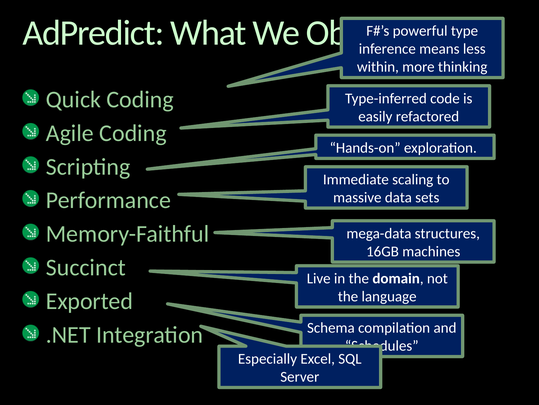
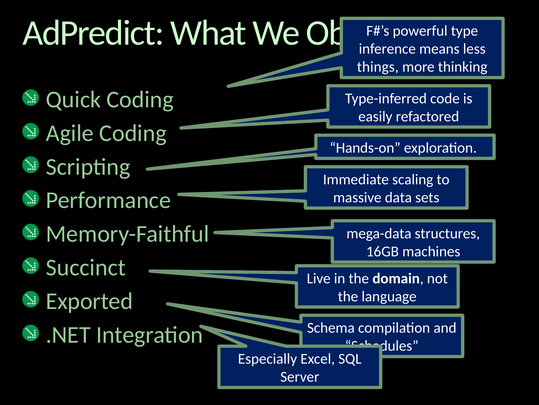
within: within -> things (378, 67)
